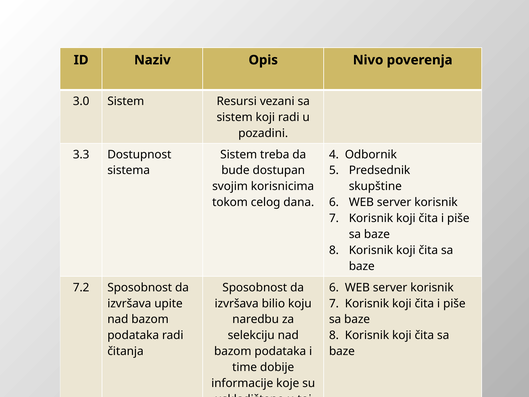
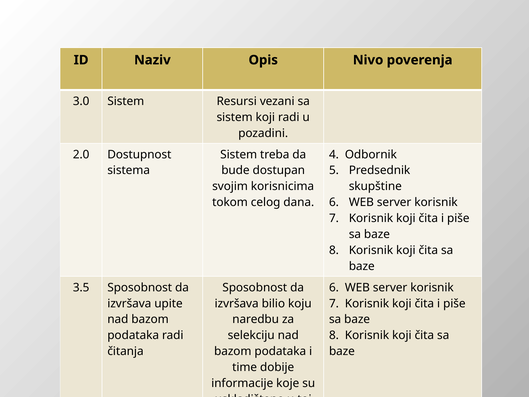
3.3: 3.3 -> 2.0 (81, 154)
7.2: 7.2 -> 3.5 (81, 287)
